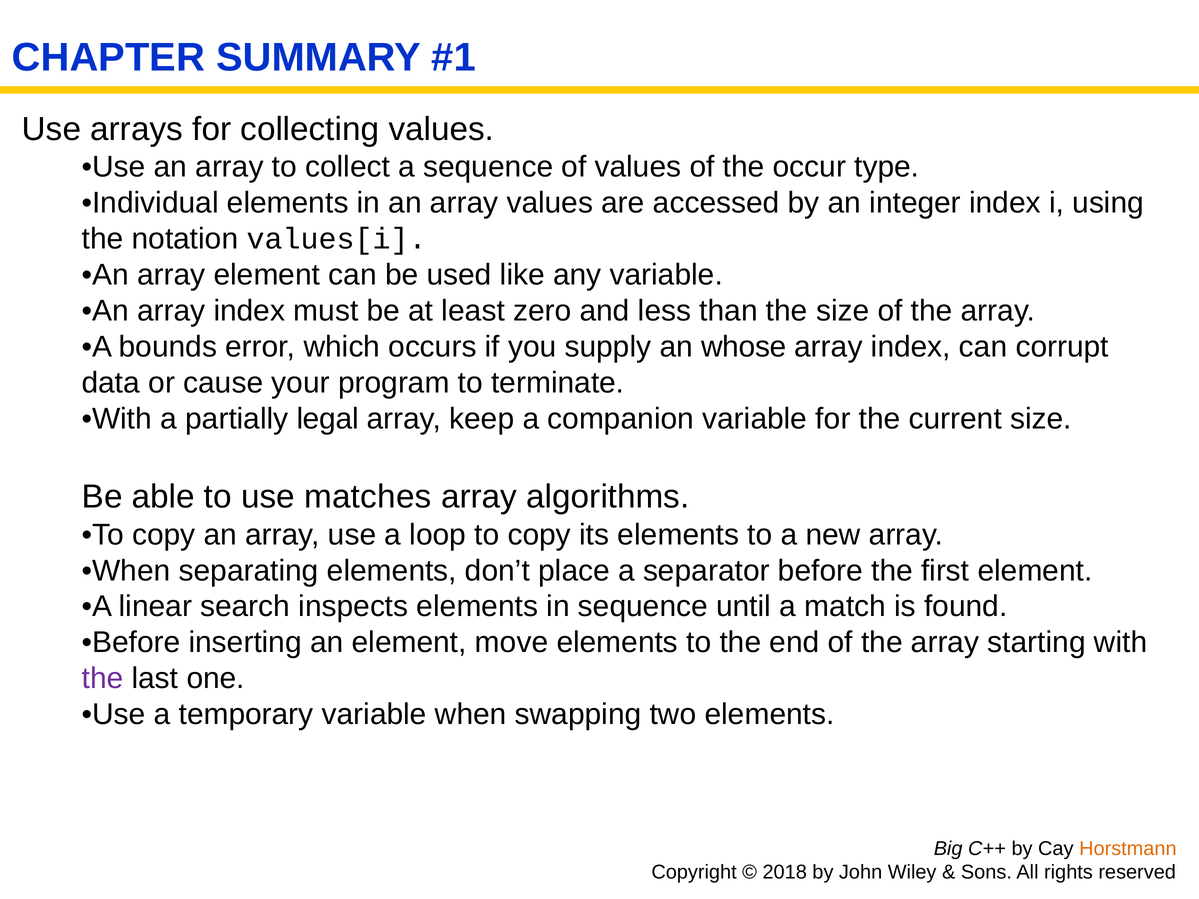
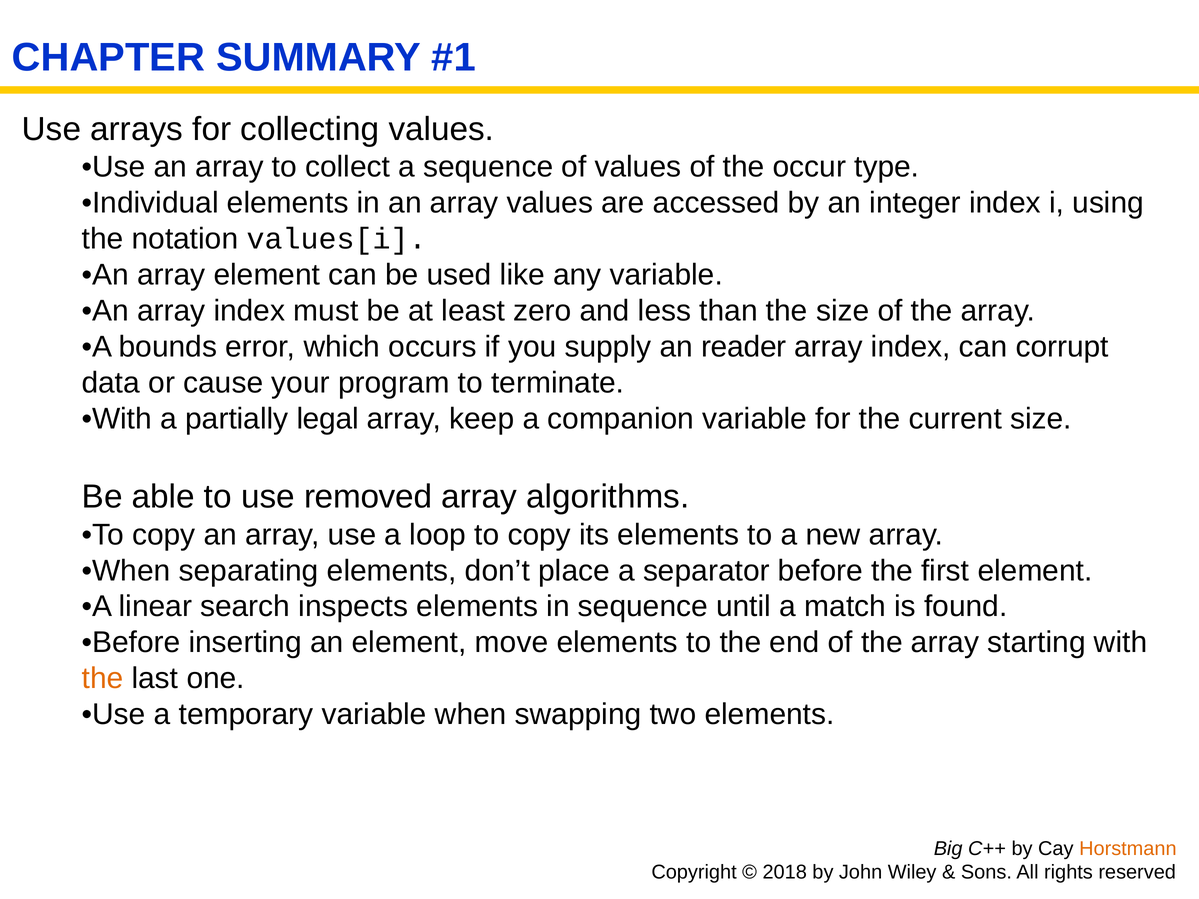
whose: whose -> reader (744, 347)
matches: matches -> removed (368, 497)
the colour: purple -> orange (103, 679)
